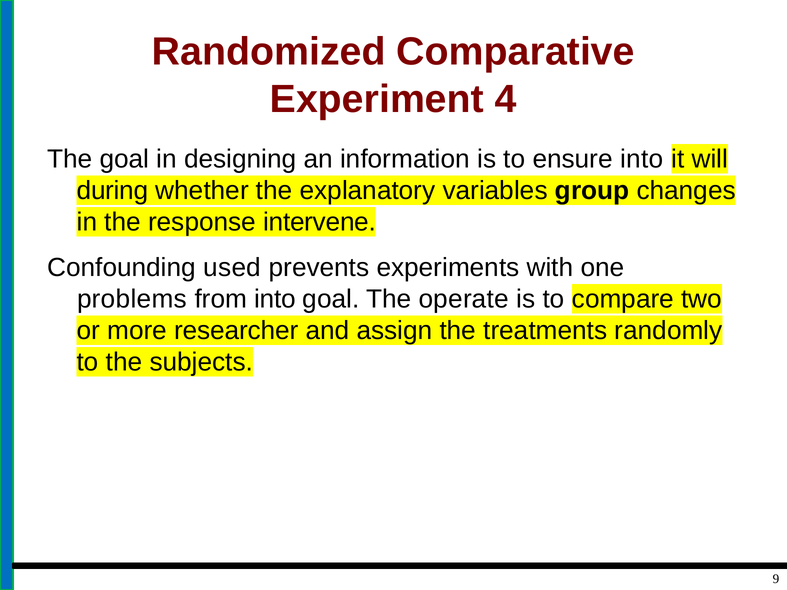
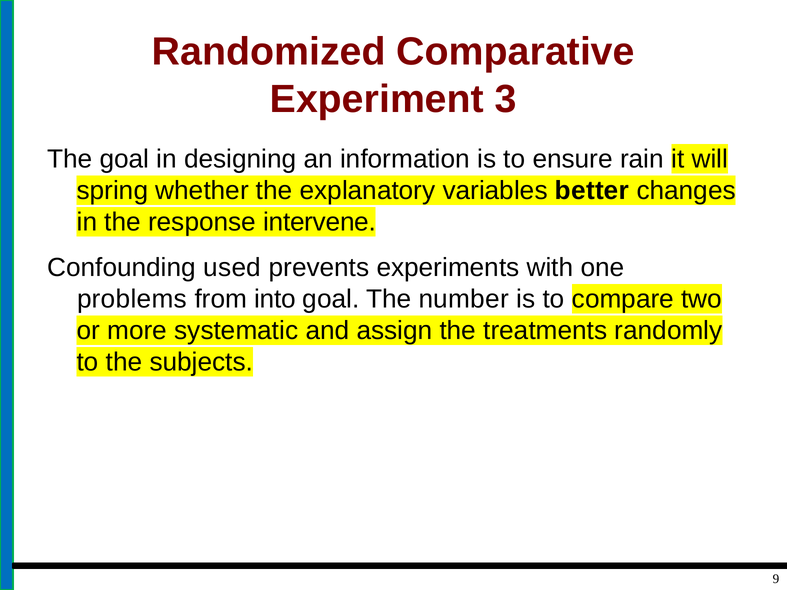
4: 4 -> 3 (506, 99)
ensure into: into -> rain (642, 159)
during: during -> spring (112, 191)
group: group -> better (592, 191)
operate: operate -> number (464, 299)
researcher: researcher -> systematic (236, 331)
